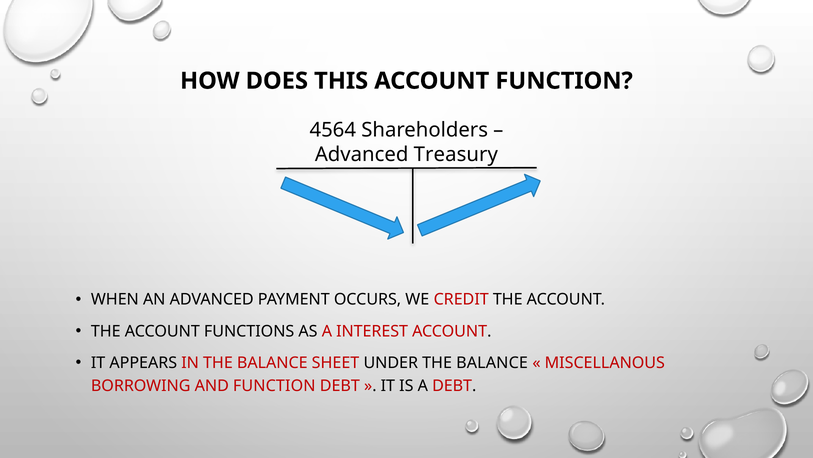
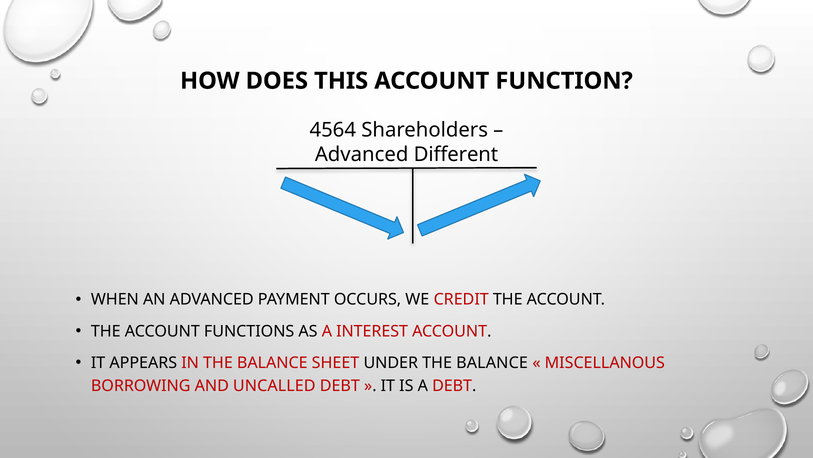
Treasury: Treasury -> Different (456, 154)
AND FUNCTION: FUNCTION -> UNCALLED (274, 386)
